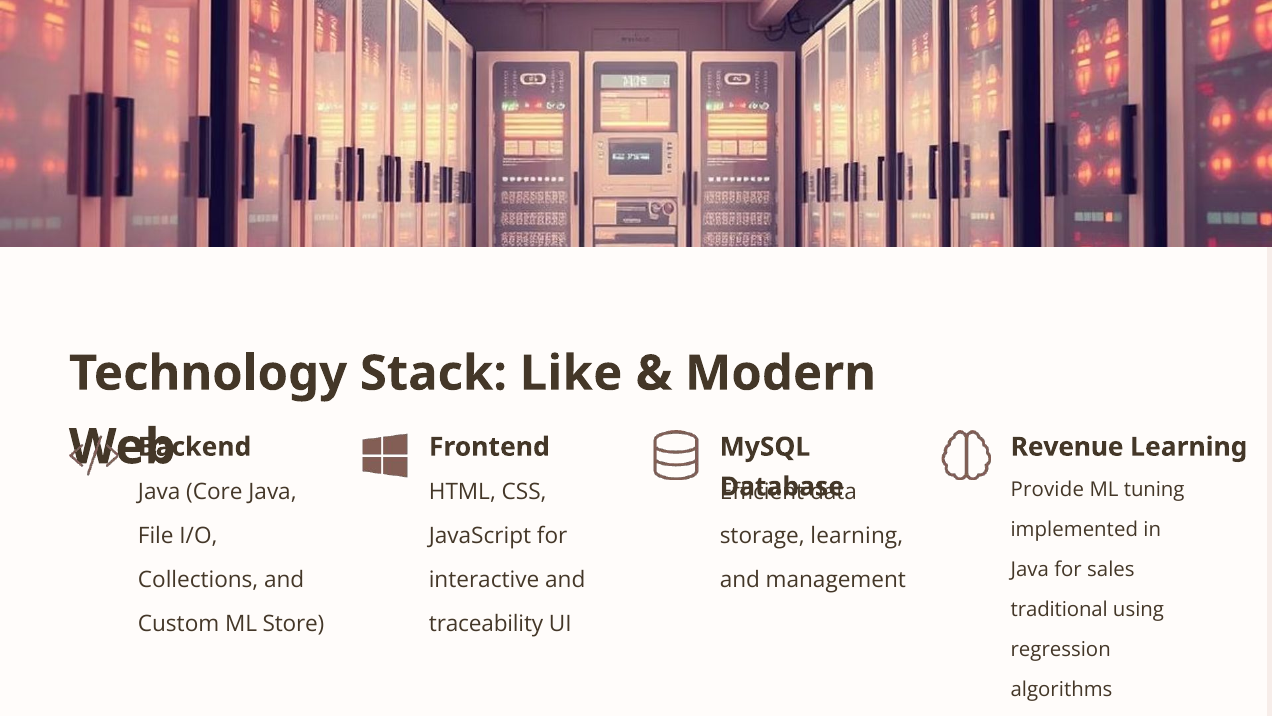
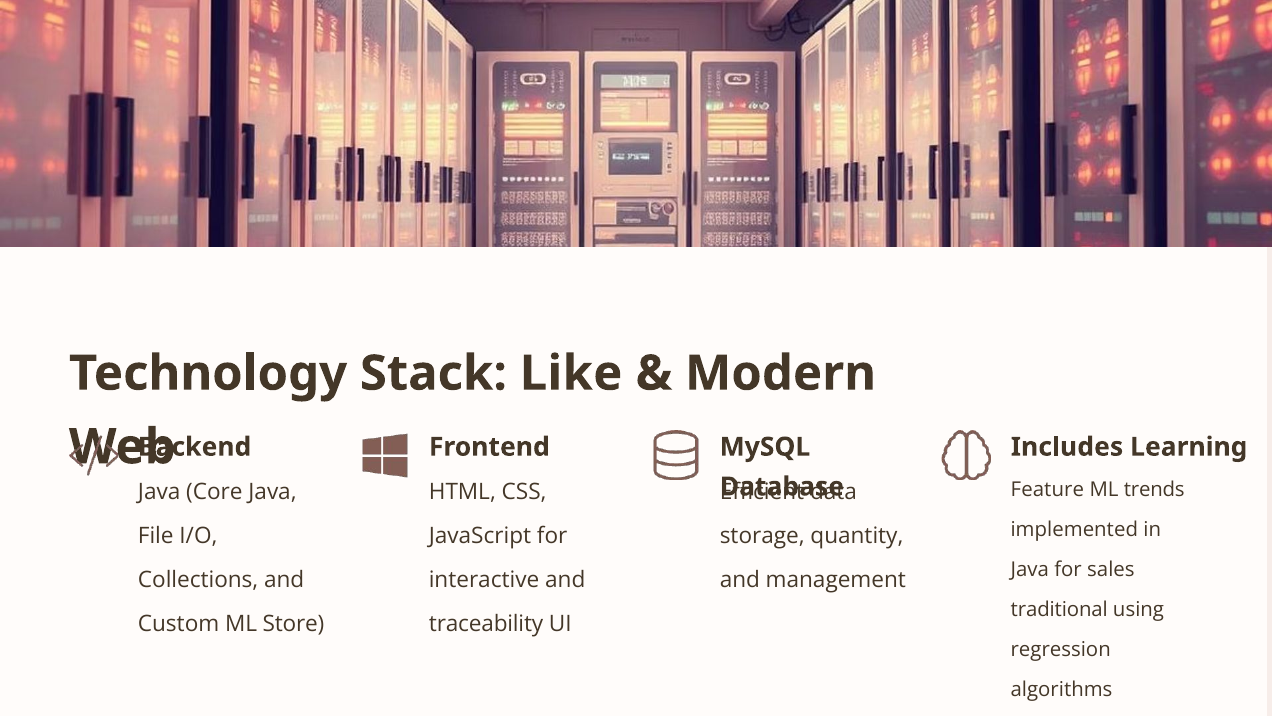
Revenue: Revenue -> Includes (1067, 447)
Provide: Provide -> Feature (1047, 489)
tuning: tuning -> trends (1154, 489)
storage learning: learning -> quantity (857, 536)
